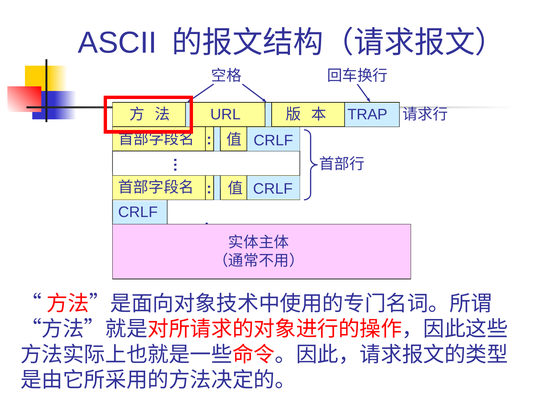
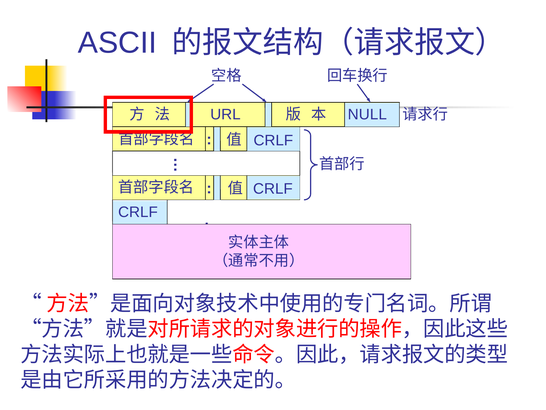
TRAP: TRAP -> NULL (367, 114)
